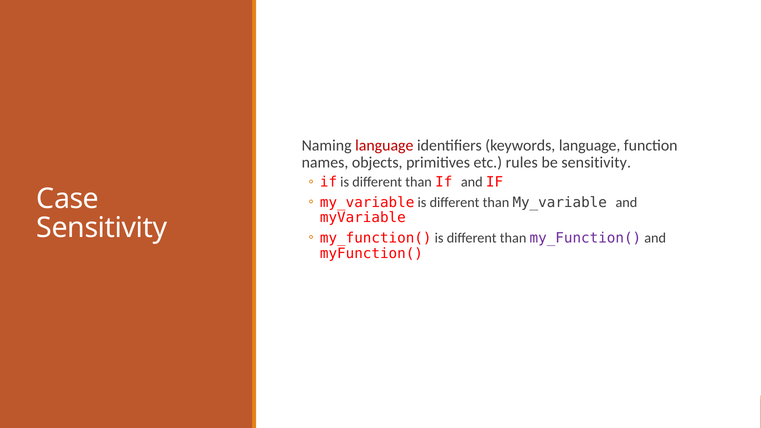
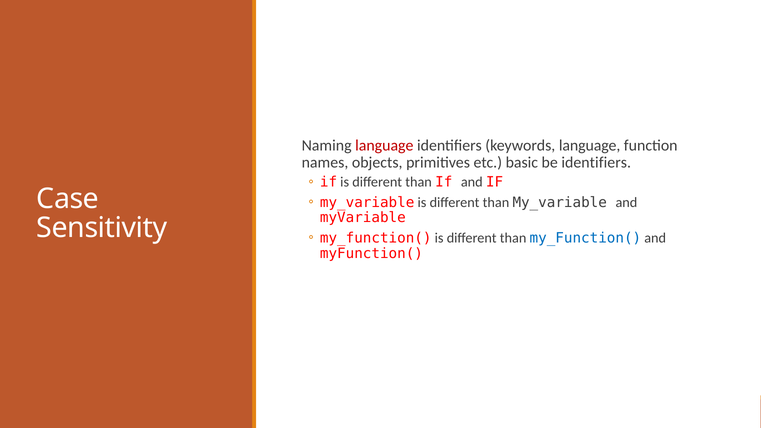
rules: rules -> basic (522, 163)
be sensitivity: sensitivity -> identifiers (596, 163)
my_Function( colour: purple -> blue (585, 238)
